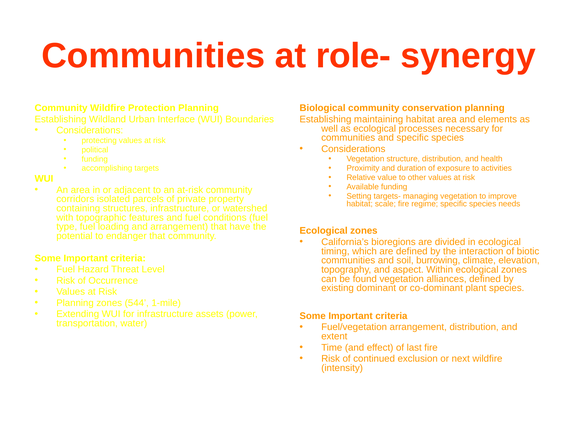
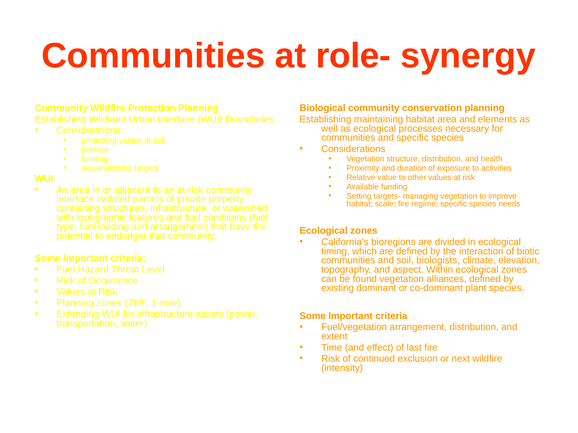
corridors: corridors -> interface (75, 199)
burrowing: burrowing -> biologists (438, 261)
544: 544 -> 788 (137, 303)
